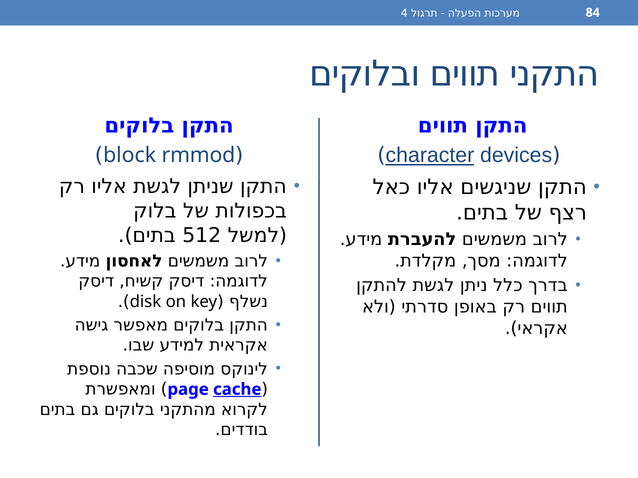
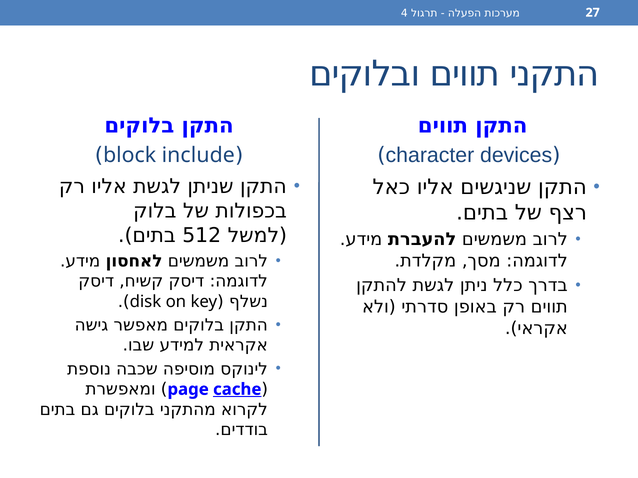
84: 84 -> 27 (593, 13)
character underline: present -> none (430, 156)
rmmod: rmmod -> include (198, 156)
